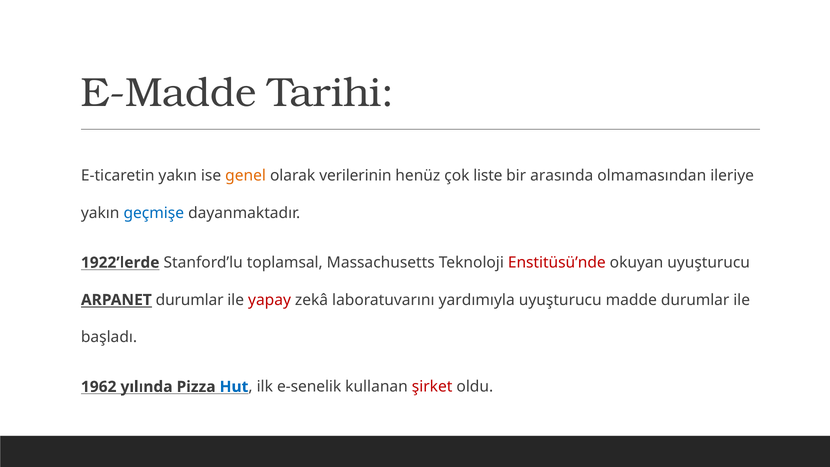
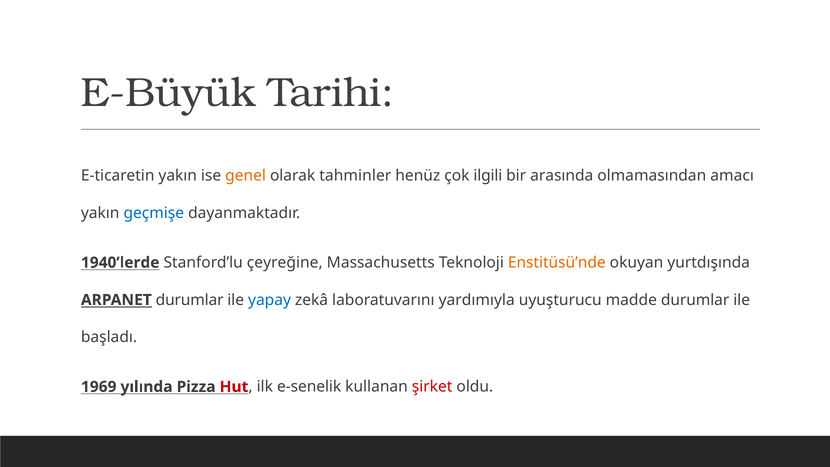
E-Madde: E-Madde -> E-Büyük (168, 93)
verilerinin: verilerinin -> tahminler (355, 176)
liste: liste -> ilgili (488, 176)
ileriye: ileriye -> amacı (732, 176)
1922’lerde: 1922’lerde -> 1940’lerde (120, 263)
toplamsal: toplamsal -> çeyreğine (285, 263)
Enstitüsü’nde colour: red -> orange (557, 263)
okuyan uyuşturucu: uyuşturucu -> yurtdışında (709, 263)
yapay colour: red -> blue (270, 300)
1962: 1962 -> 1969 (99, 387)
Hut colour: blue -> red (234, 387)
